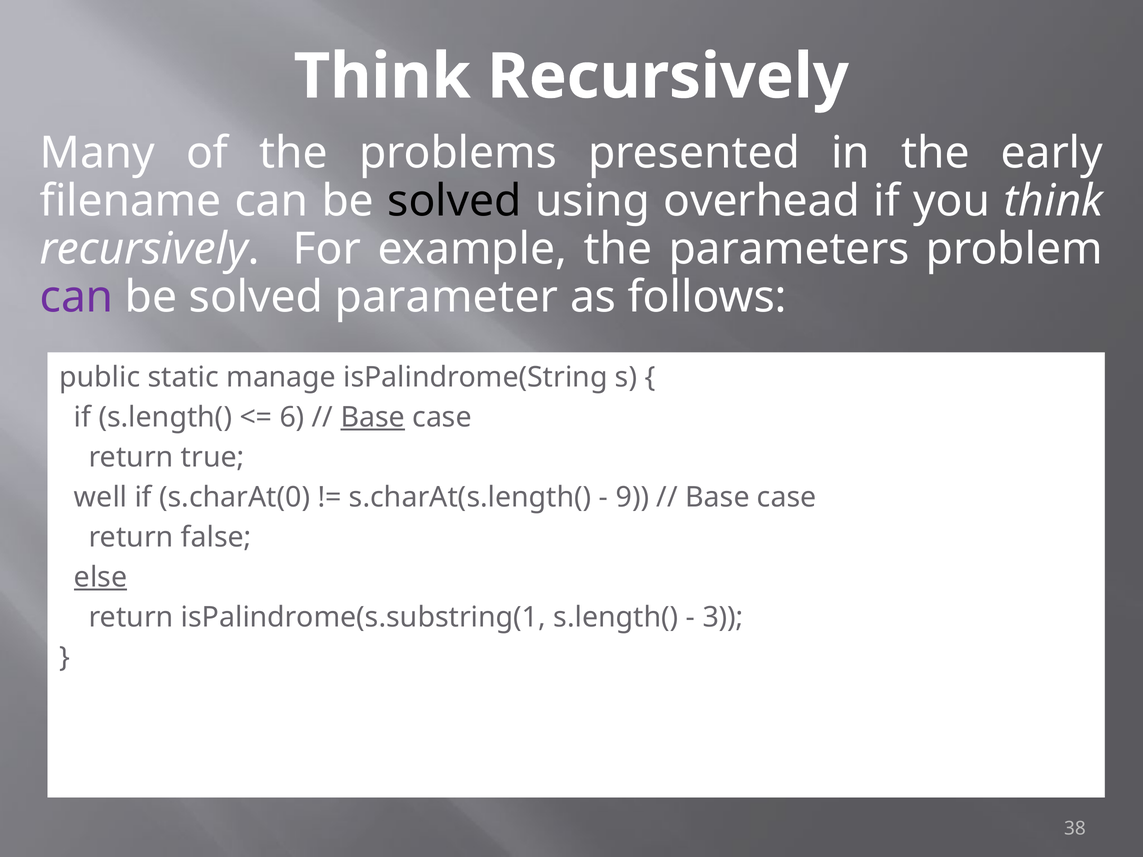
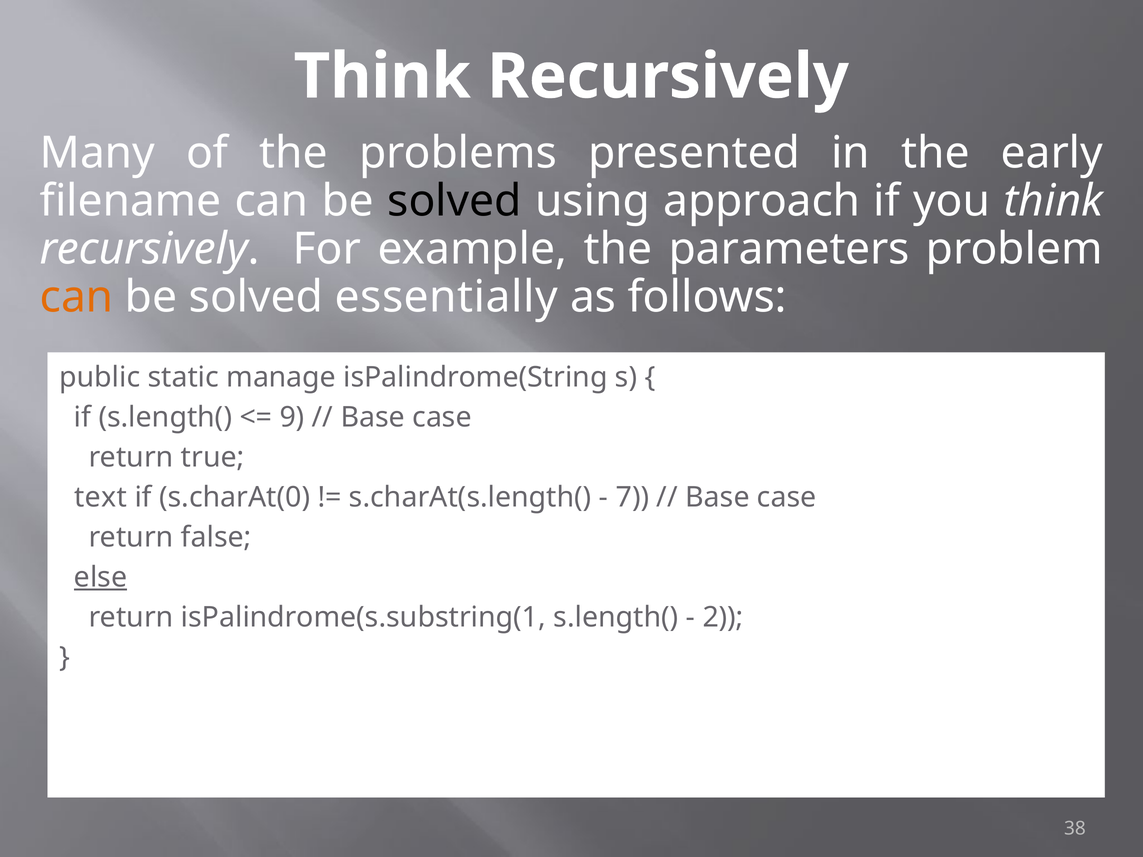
overhead: overhead -> approach (762, 201)
can colour: purple -> orange (77, 297)
parameter: parameter -> essentially (446, 297)
6: 6 -> 9 (292, 417)
Base underline: present -> none (373, 417)
well: well -> text (100, 497)
9: 9 -> 7 (632, 497)
3: 3 -> 2 (723, 617)
